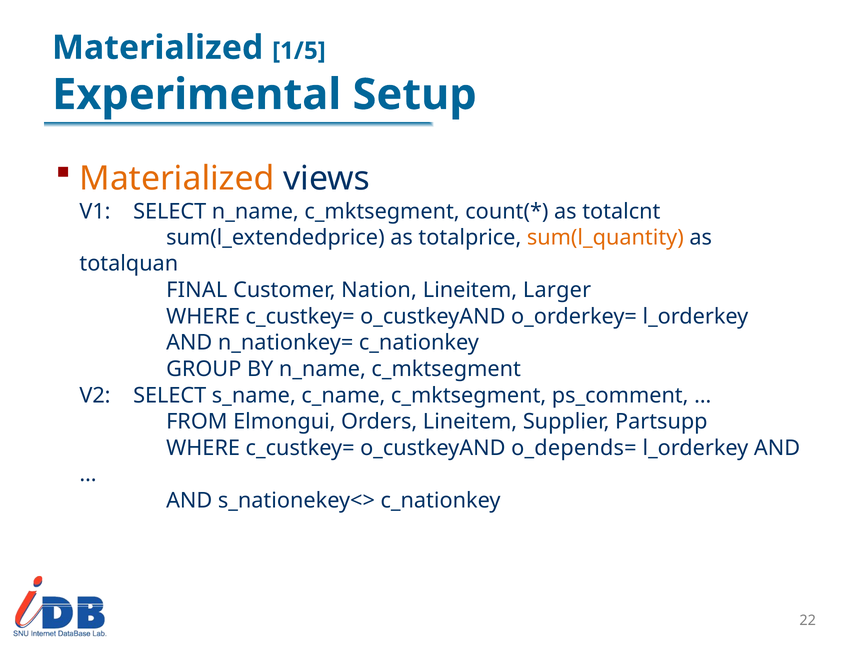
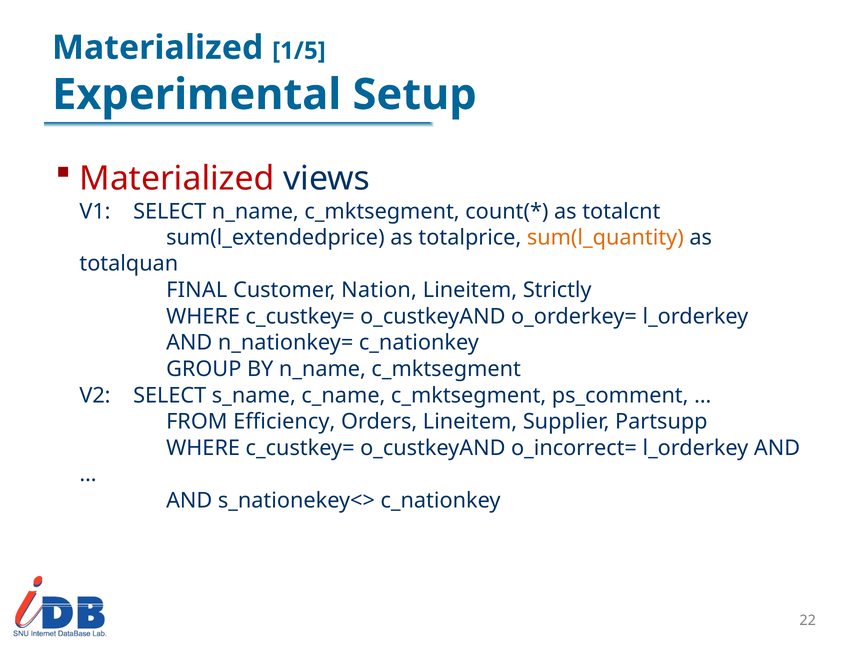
Materialized colour: orange -> red (177, 179)
Larger: Larger -> Strictly (557, 290)
Elmongui: Elmongui -> Efficiency (284, 422)
o_depends=: o_depends= -> o_incorrect= (574, 448)
